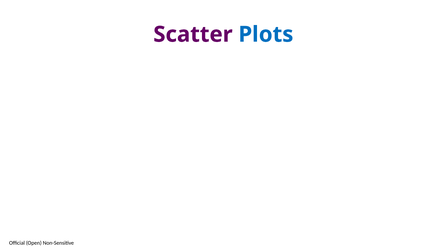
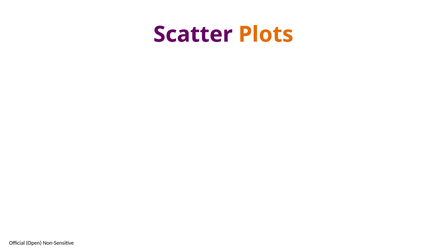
Plots colour: blue -> orange (266, 34)
